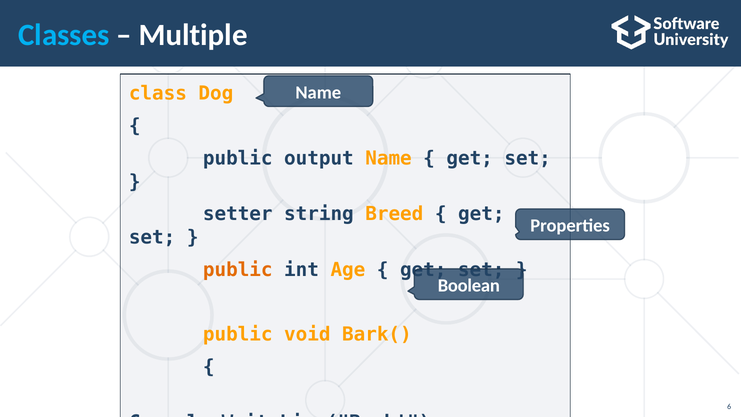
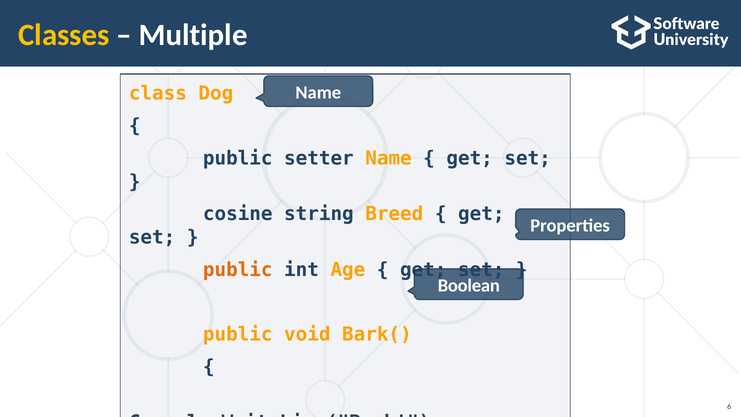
Classes colour: light blue -> yellow (64, 35)
output: output -> setter (319, 158)
setter: setter -> cosine (238, 214)
